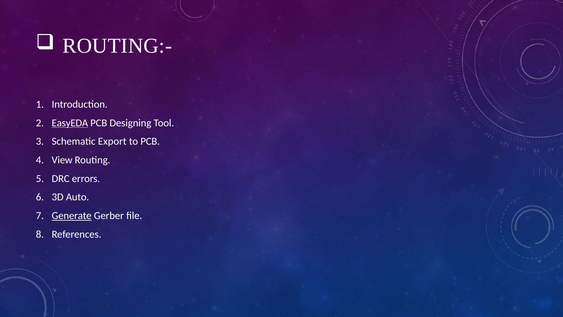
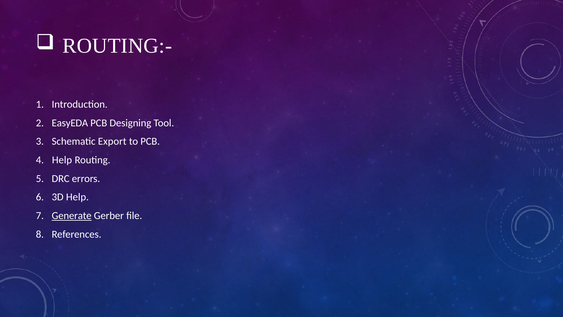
EasyEDA underline: present -> none (70, 123)
View: View -> Help (62, 160)
3D Auto: Auto -> Help (77, 197)
